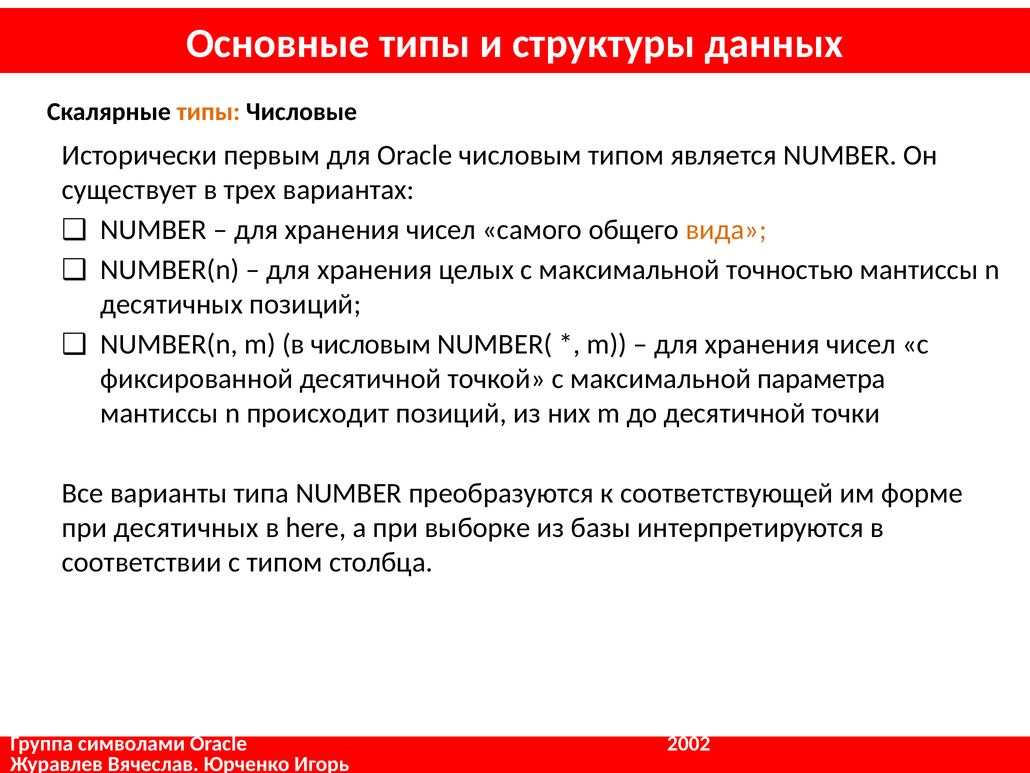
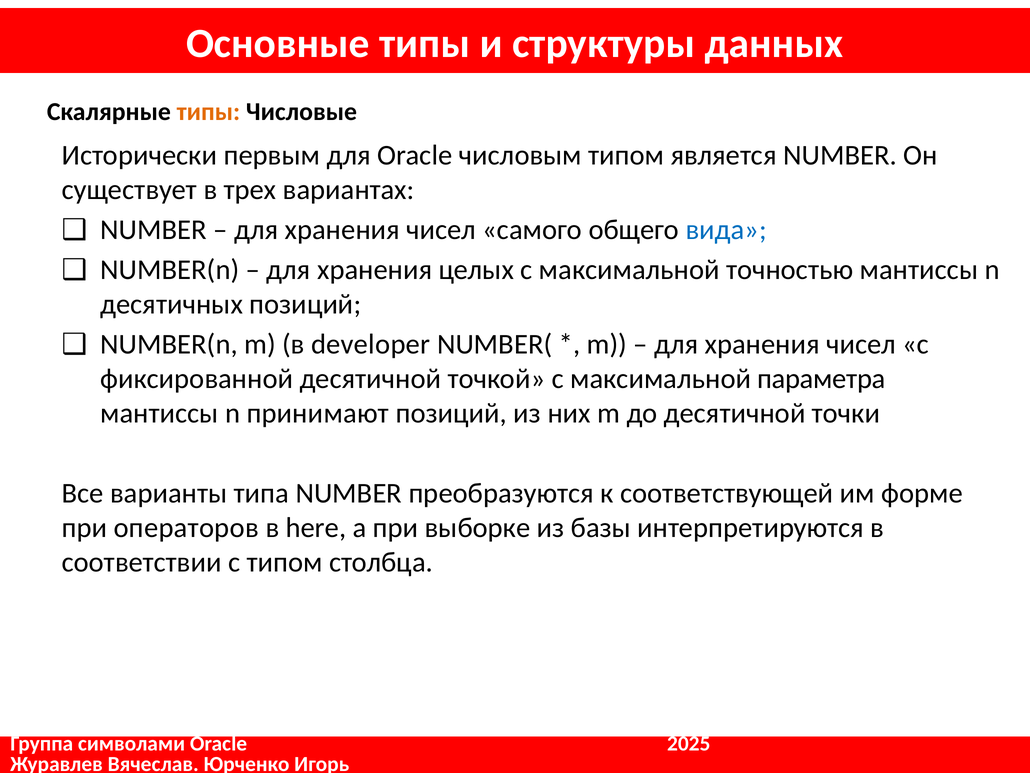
вида colour: orange -> blue (726, 230)
в числовым: числовым -> developer (371, 344)
происходит: происходит -> принимают (318, 413)
при десятичных: десятичных -> операторов (186, 527)
2002: 2002 -> 2025 (689, 743)
